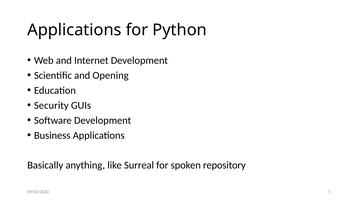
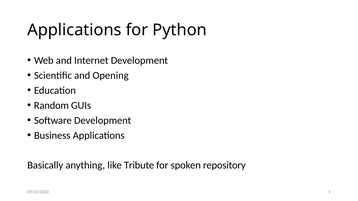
Security: Security -> Random (51, 106)
Surreal: Surreal -> Tribute (139, 166)
